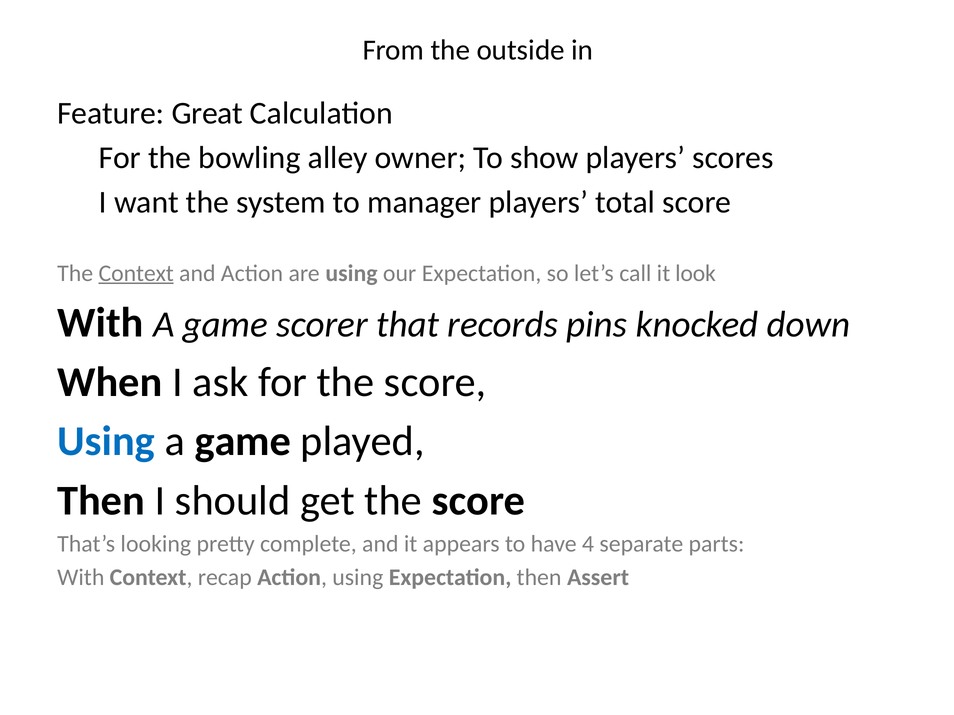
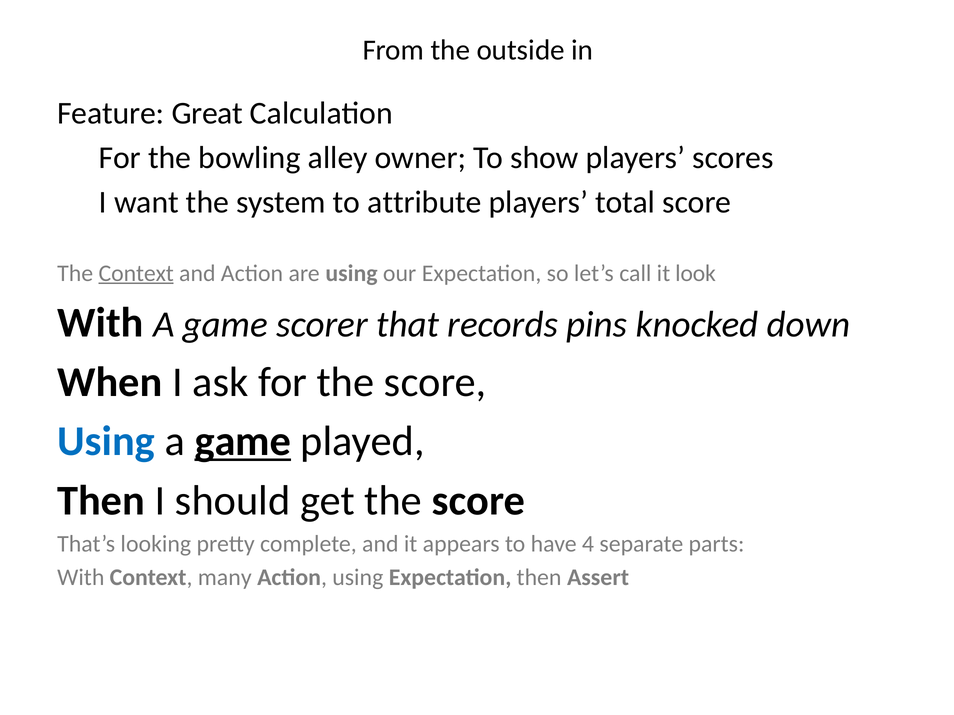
manager: manager -> attribute (424, 202)
game underline: none -> present (243, 442)
recap: recap -> many (225, 578)
